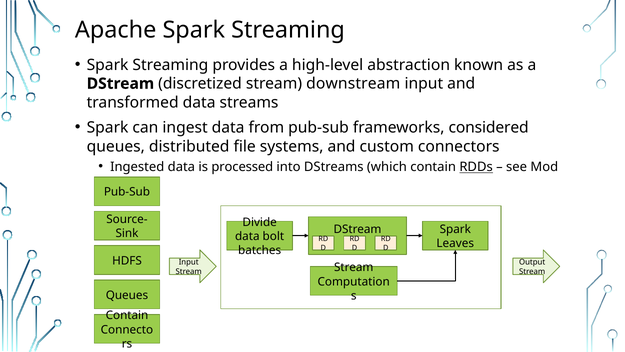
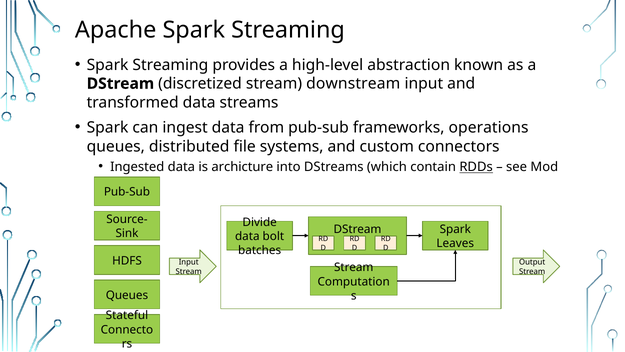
considered: considered -> operations (489, 128)
processed: processed -> archicture (242, 167)
Contain: Contain -> Stateful (127, 315)
